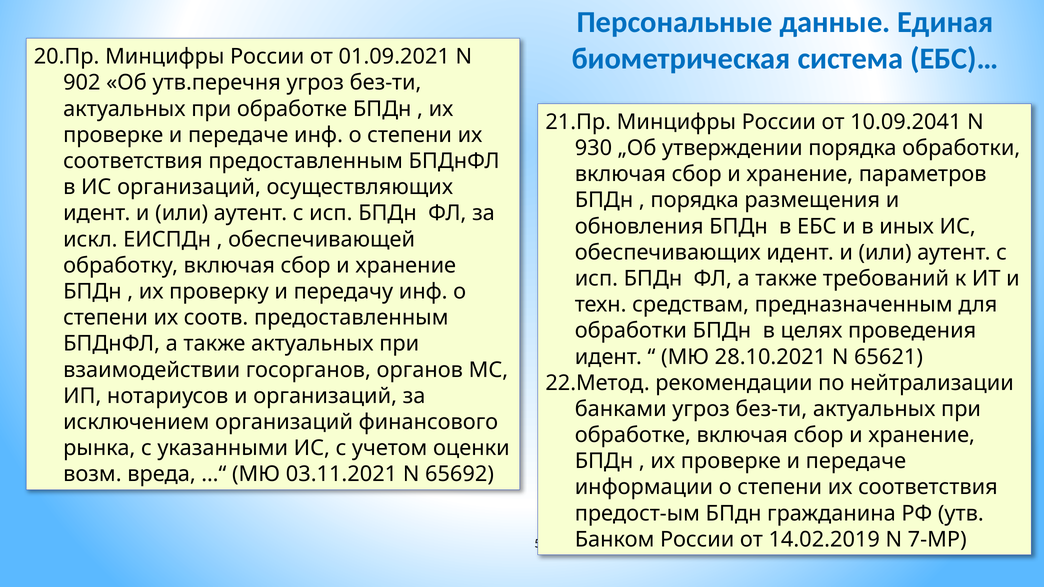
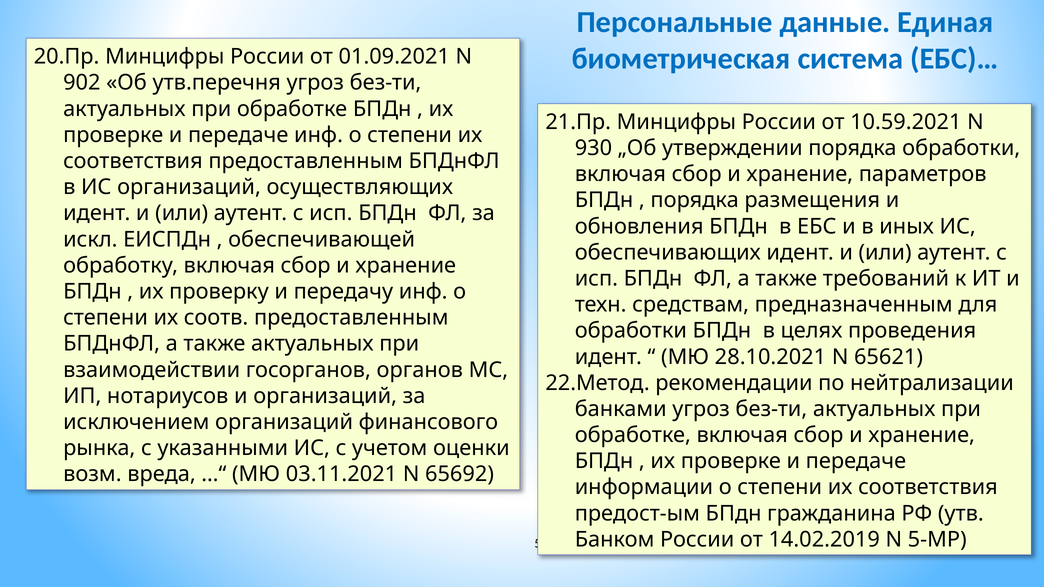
10.09.2041: 10.09.2041 -> 10.59.2021 (906, 122)
7-МР: 7-МР -> 5-МР (937, 540)
